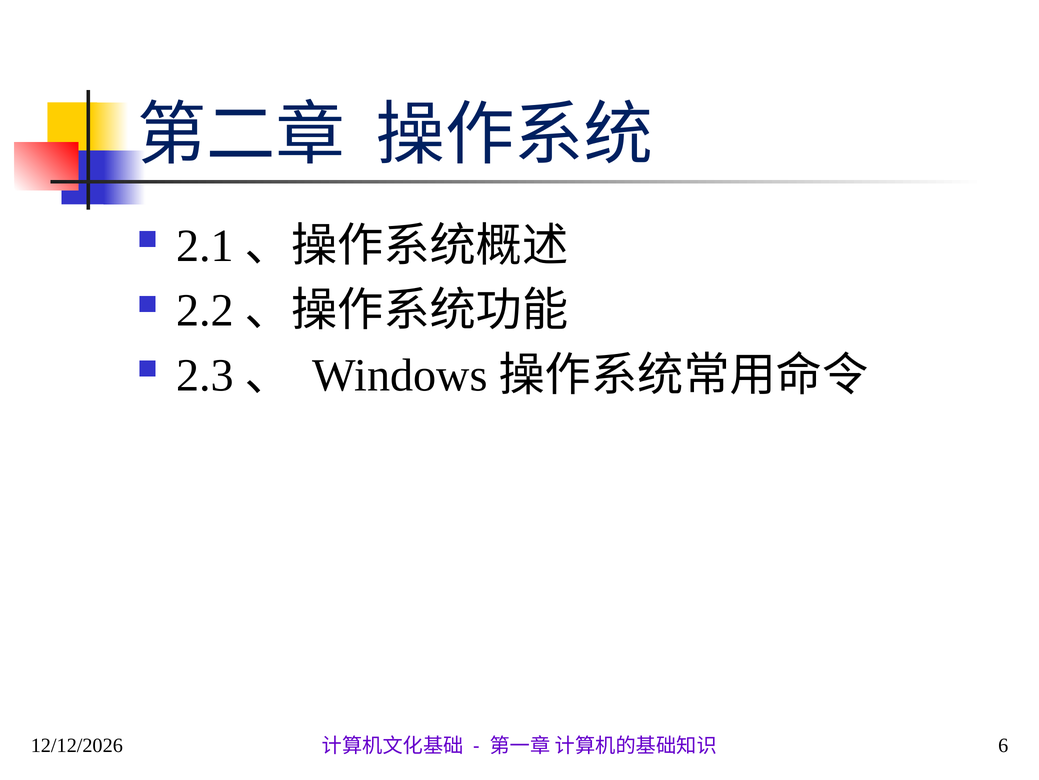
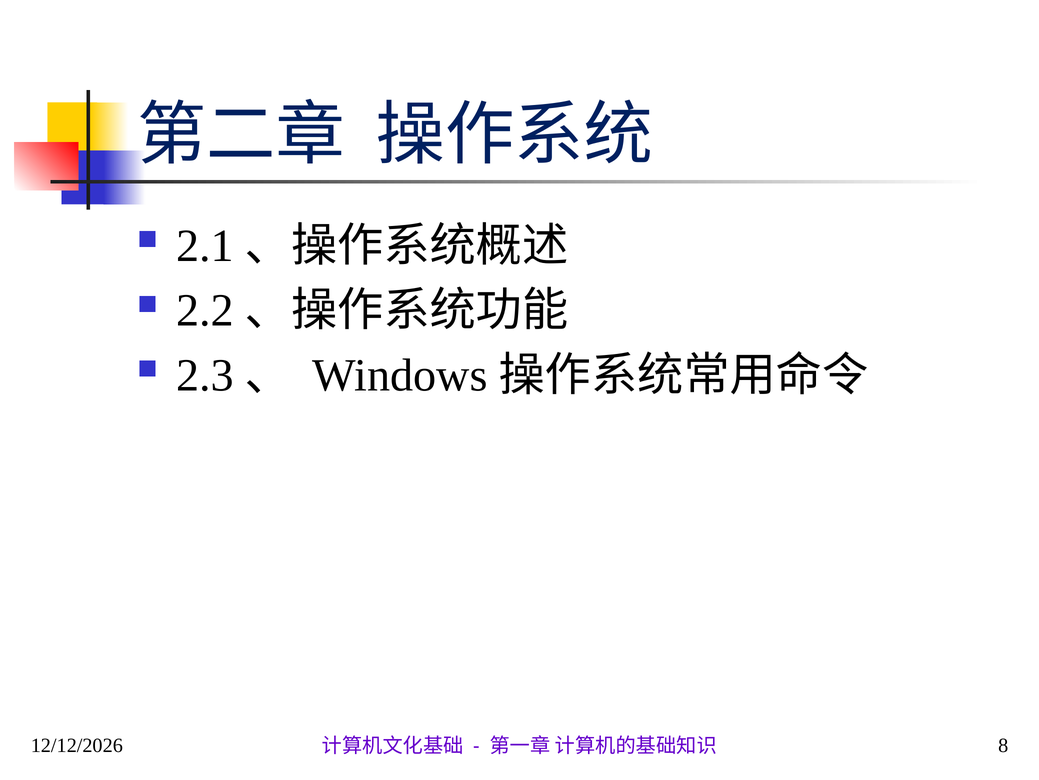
6: 6 -> 8 (1003, 745)
